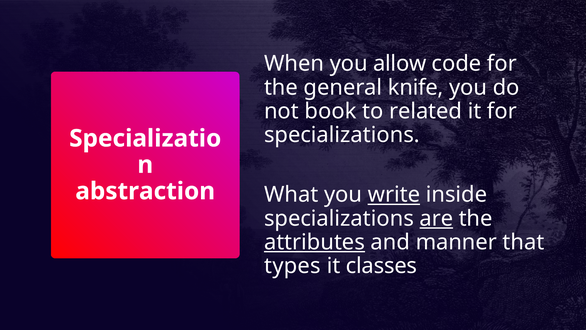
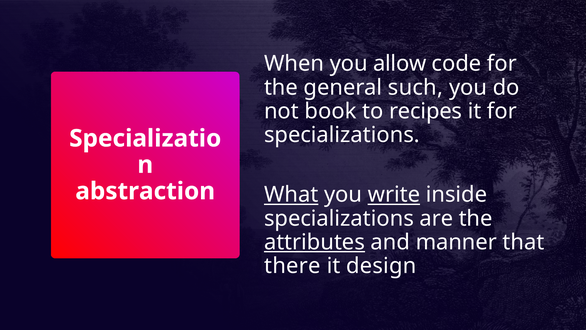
knife: knife -> such (415, 87)
related: related -> recipes (426, 111)
What underline: none -> present (291, 195)
are underline: present -> none (436, 218)
types: types -> there (292, 266)
classes: classes -> design (381, 266)
